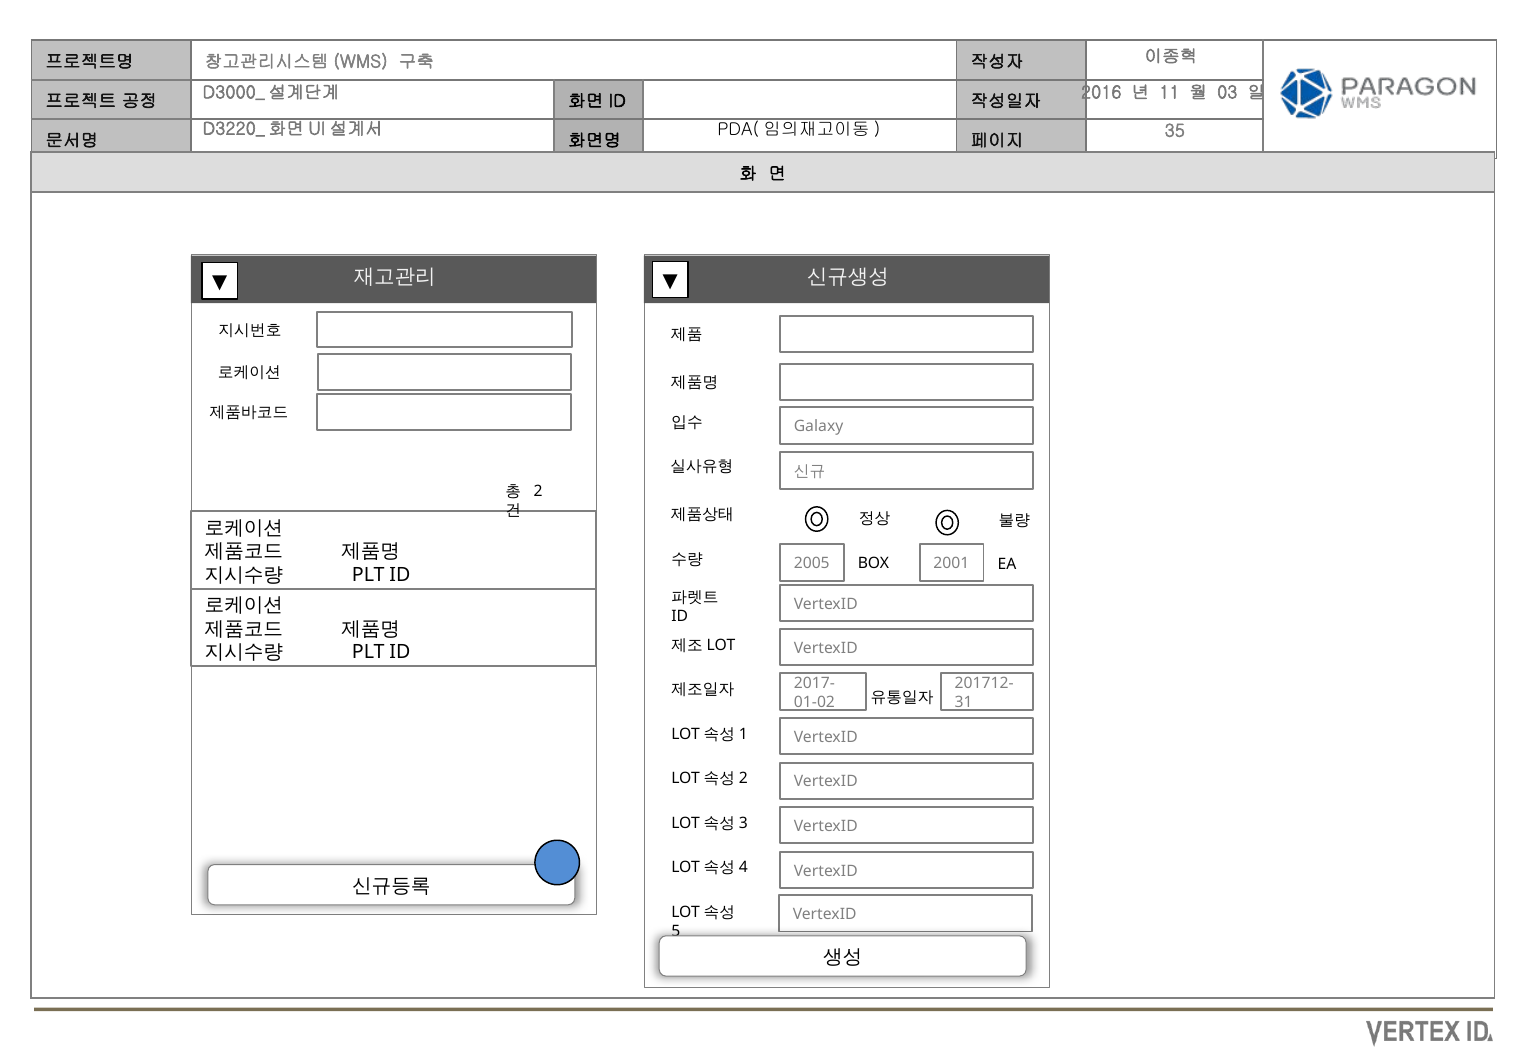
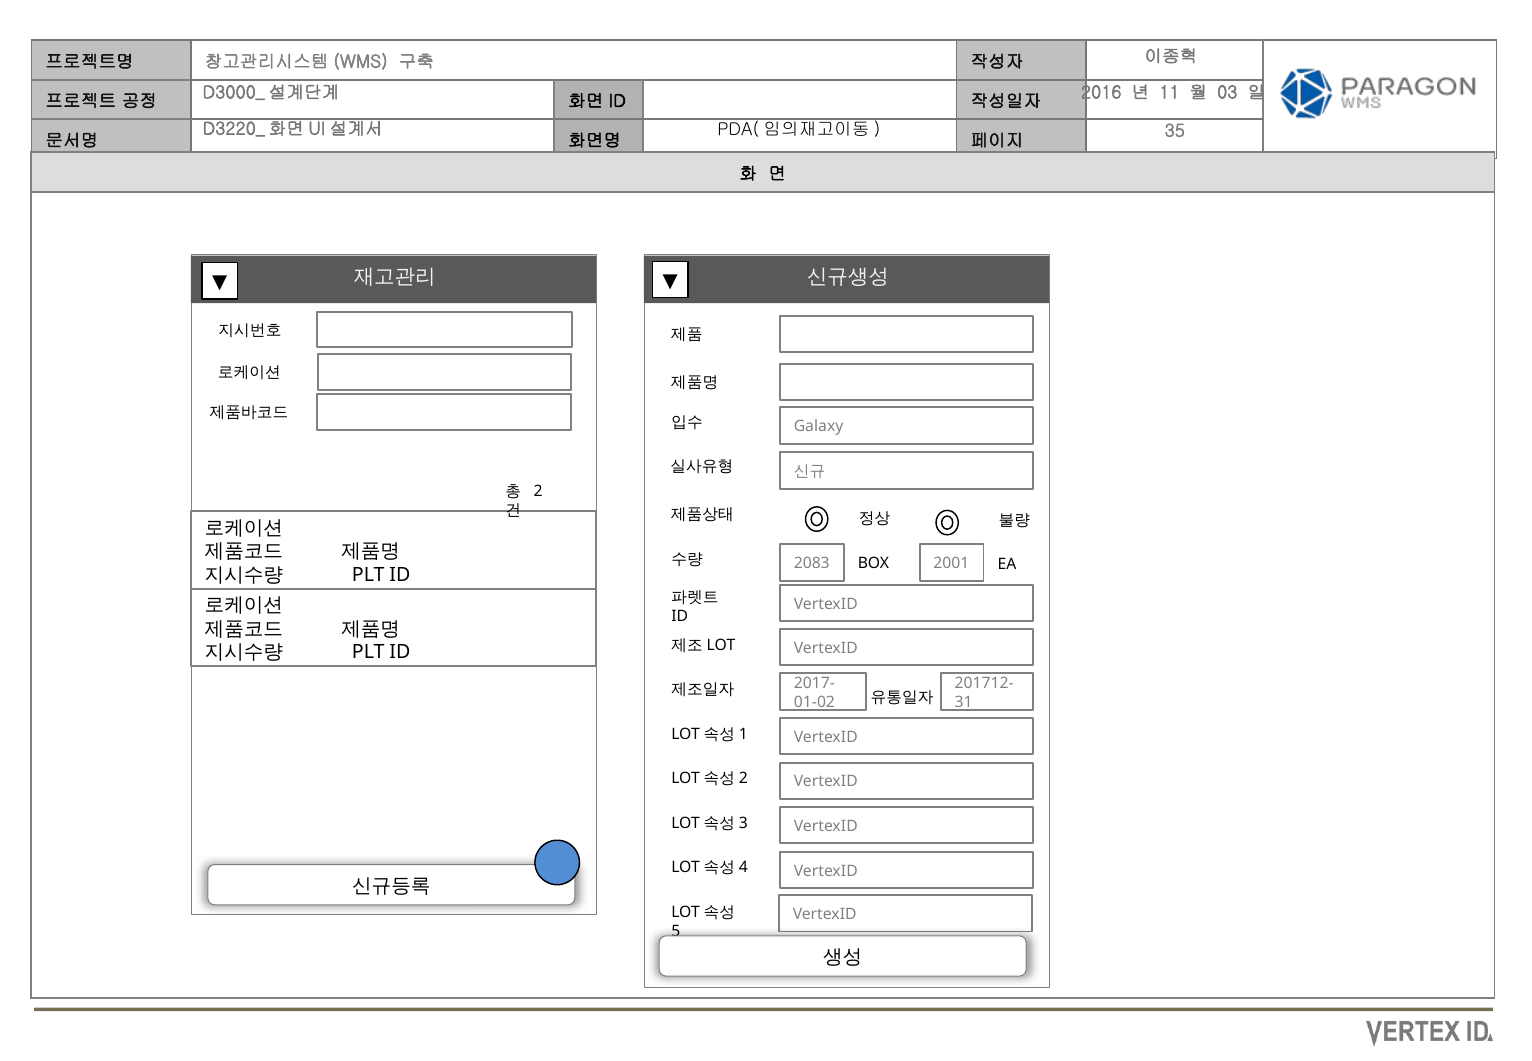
2005: 2005 -> 2083 (812, 563)
